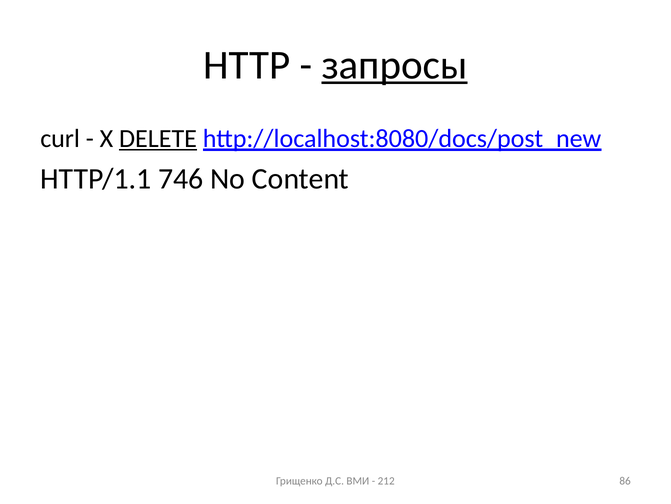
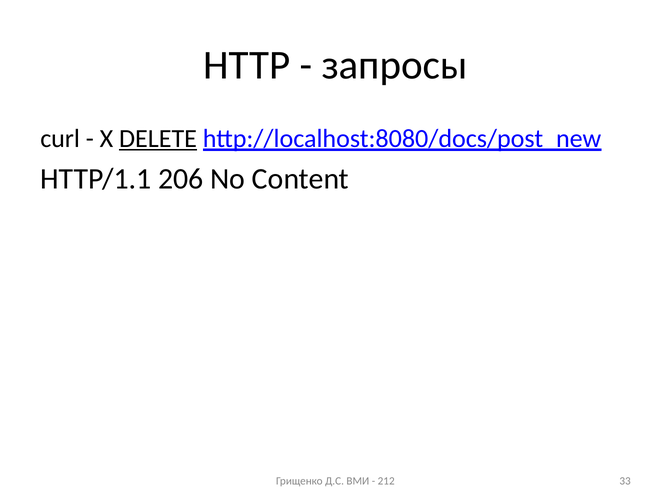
запросы underline: present -> none (395, 65)
746: 746 -> 206 (181, 179)
86: 86 -> 33 (625, 480)
